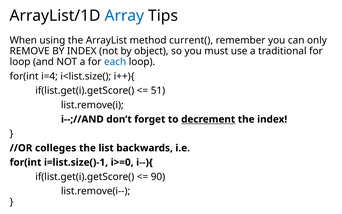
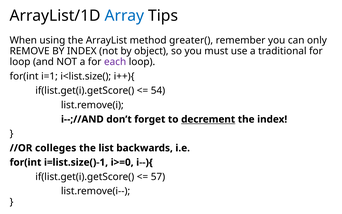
current(: current( -> greater( (191, 40)
each colour: blue -> purple (115, 62)
i=4: i=4 -> i=1 (49, 76)
51: 51 -> 54 (158, 91)
90: 90 -> 57 (158, 177)
